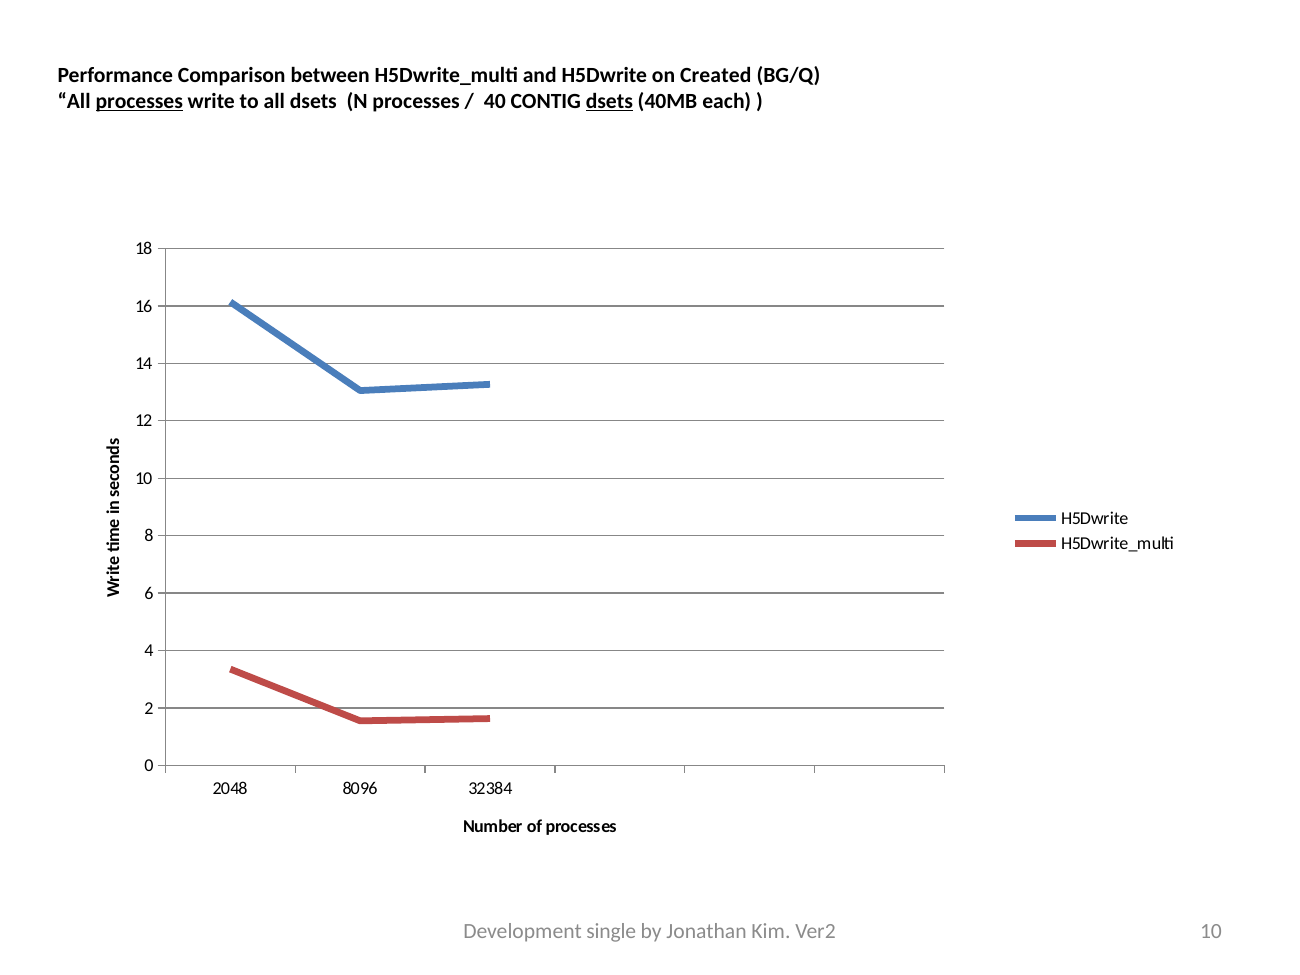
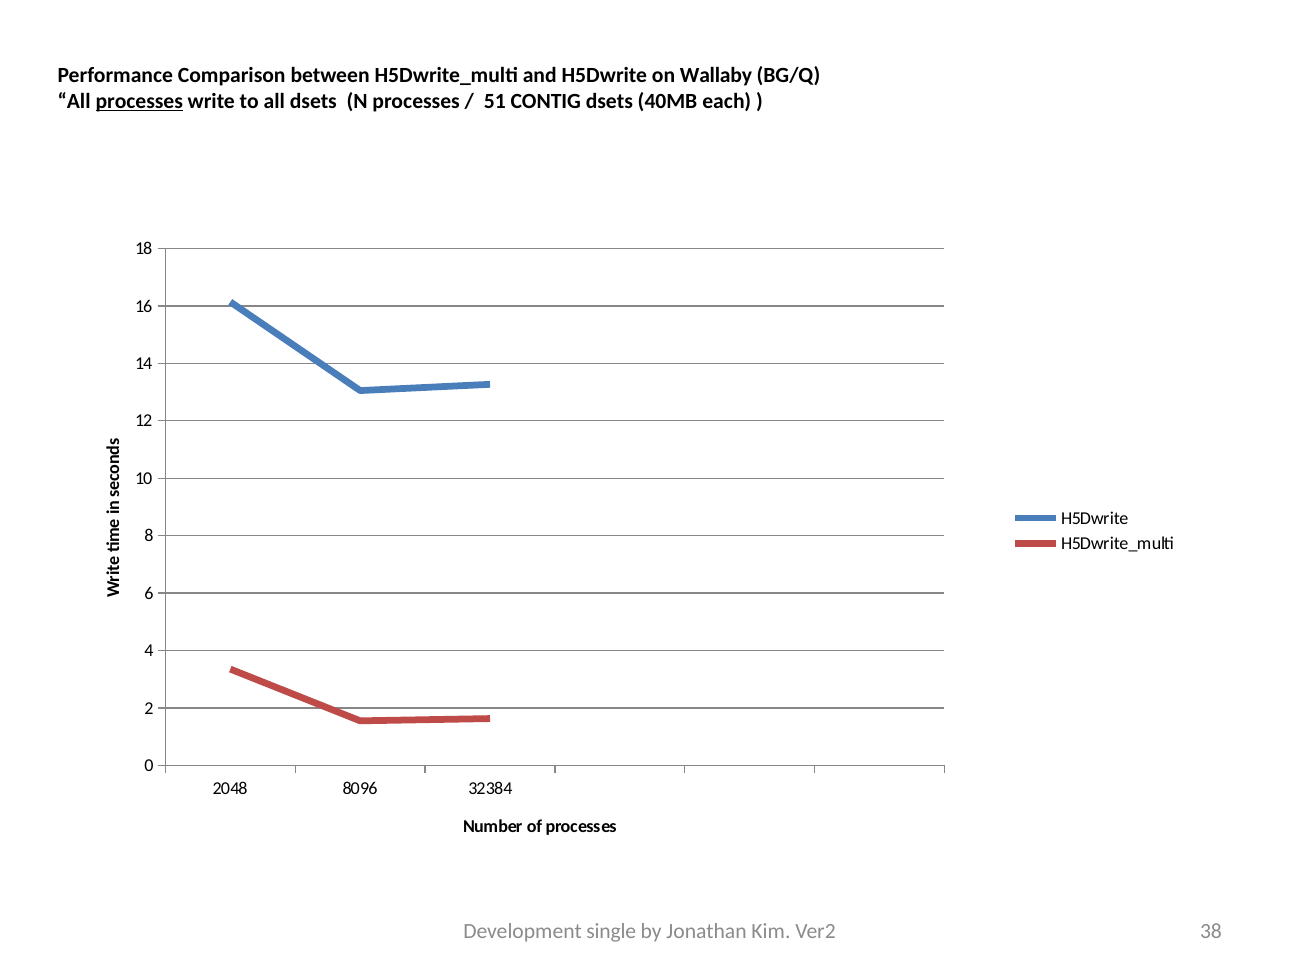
Created: Created -> Wallaby (716, 75)
40: 40 -> 51 (495, 101)
dsets underline: present -> none (609, 101)
Ver2 10: 10 -> 38 (1211, 931)
